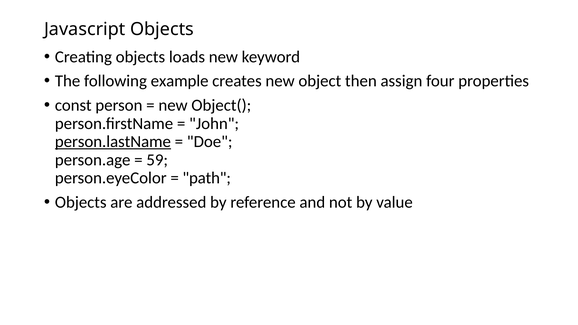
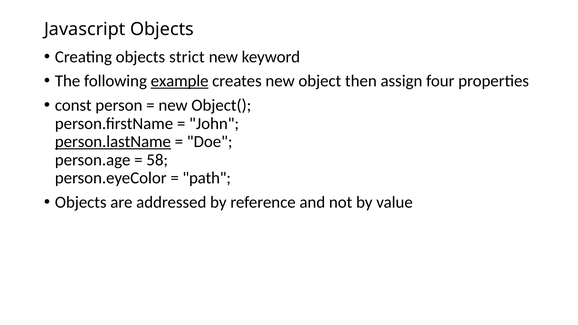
loads: loads -> strict (187, 57)
example underline: none -> present (180, 81)
59: 59 -> 58 (157, 160)
